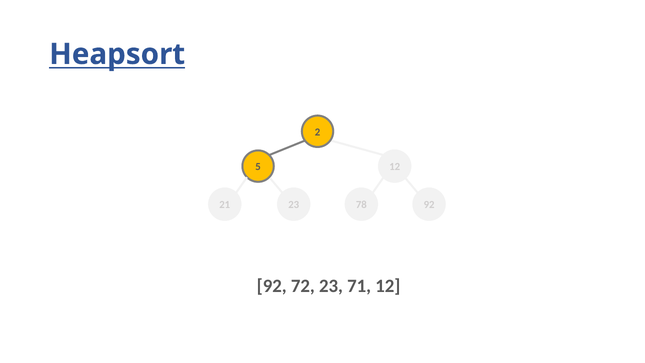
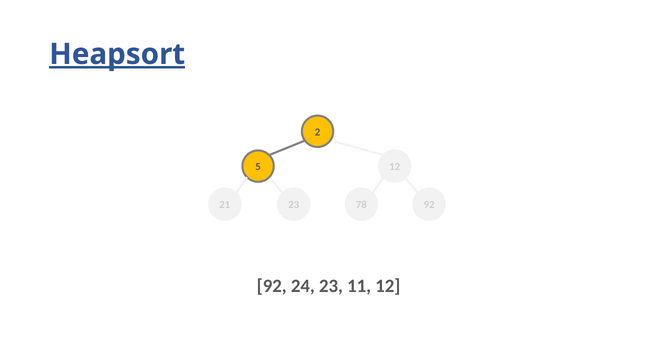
Heapsort underline: none -> present (117, 54)
72: 72 -> 24 (303, 286)
71: 71 -> 11 (359, 286)
